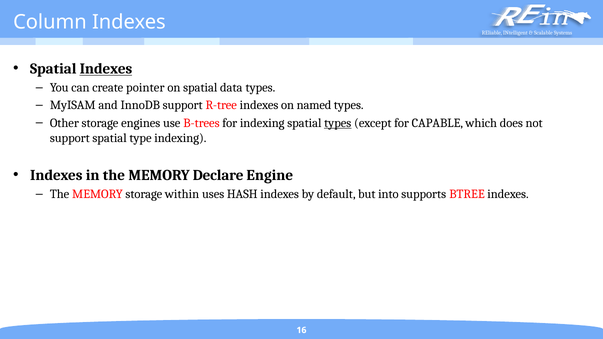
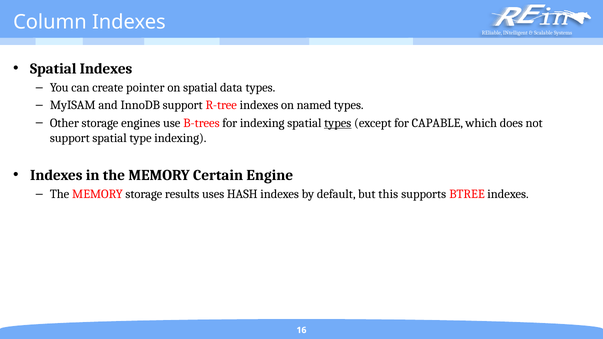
Indexes underline: present -> none (106, 69)
Declare: Declare -> Certain (218, 175)
within: within -> results (182, 194)
into: into -> this (388, 194)
